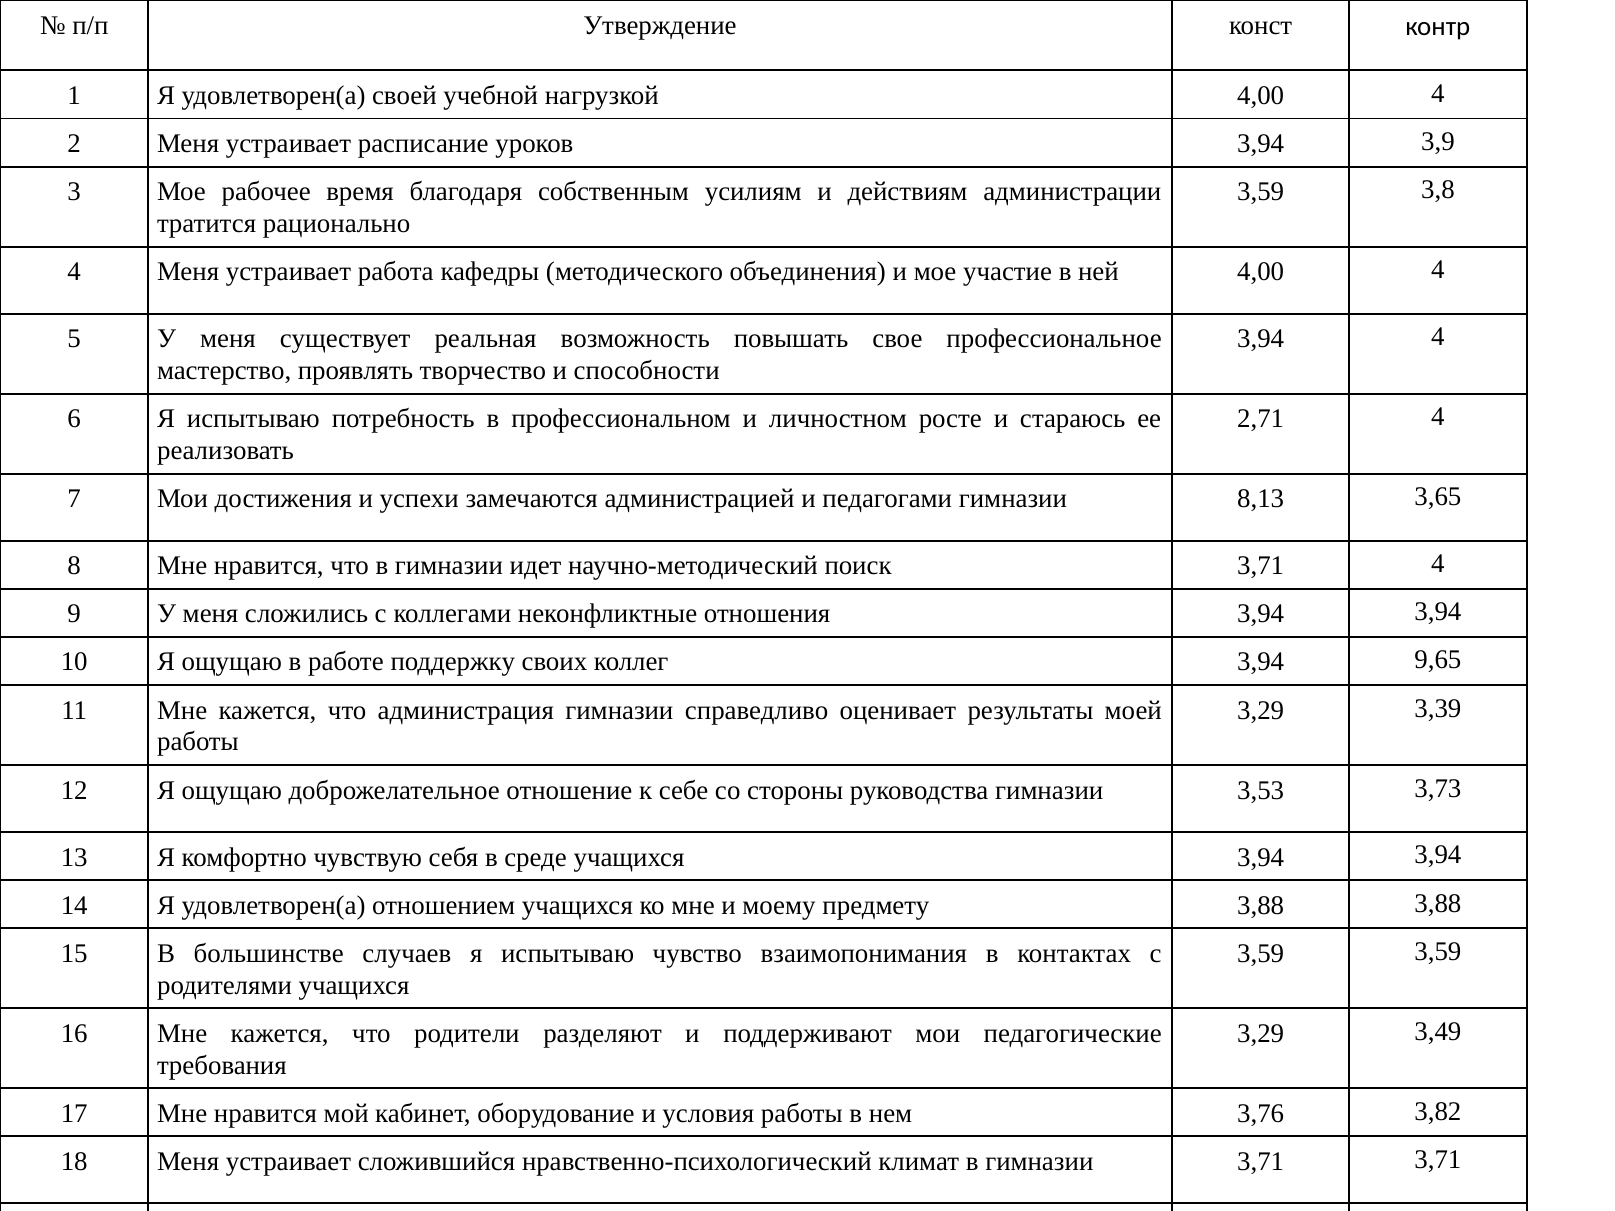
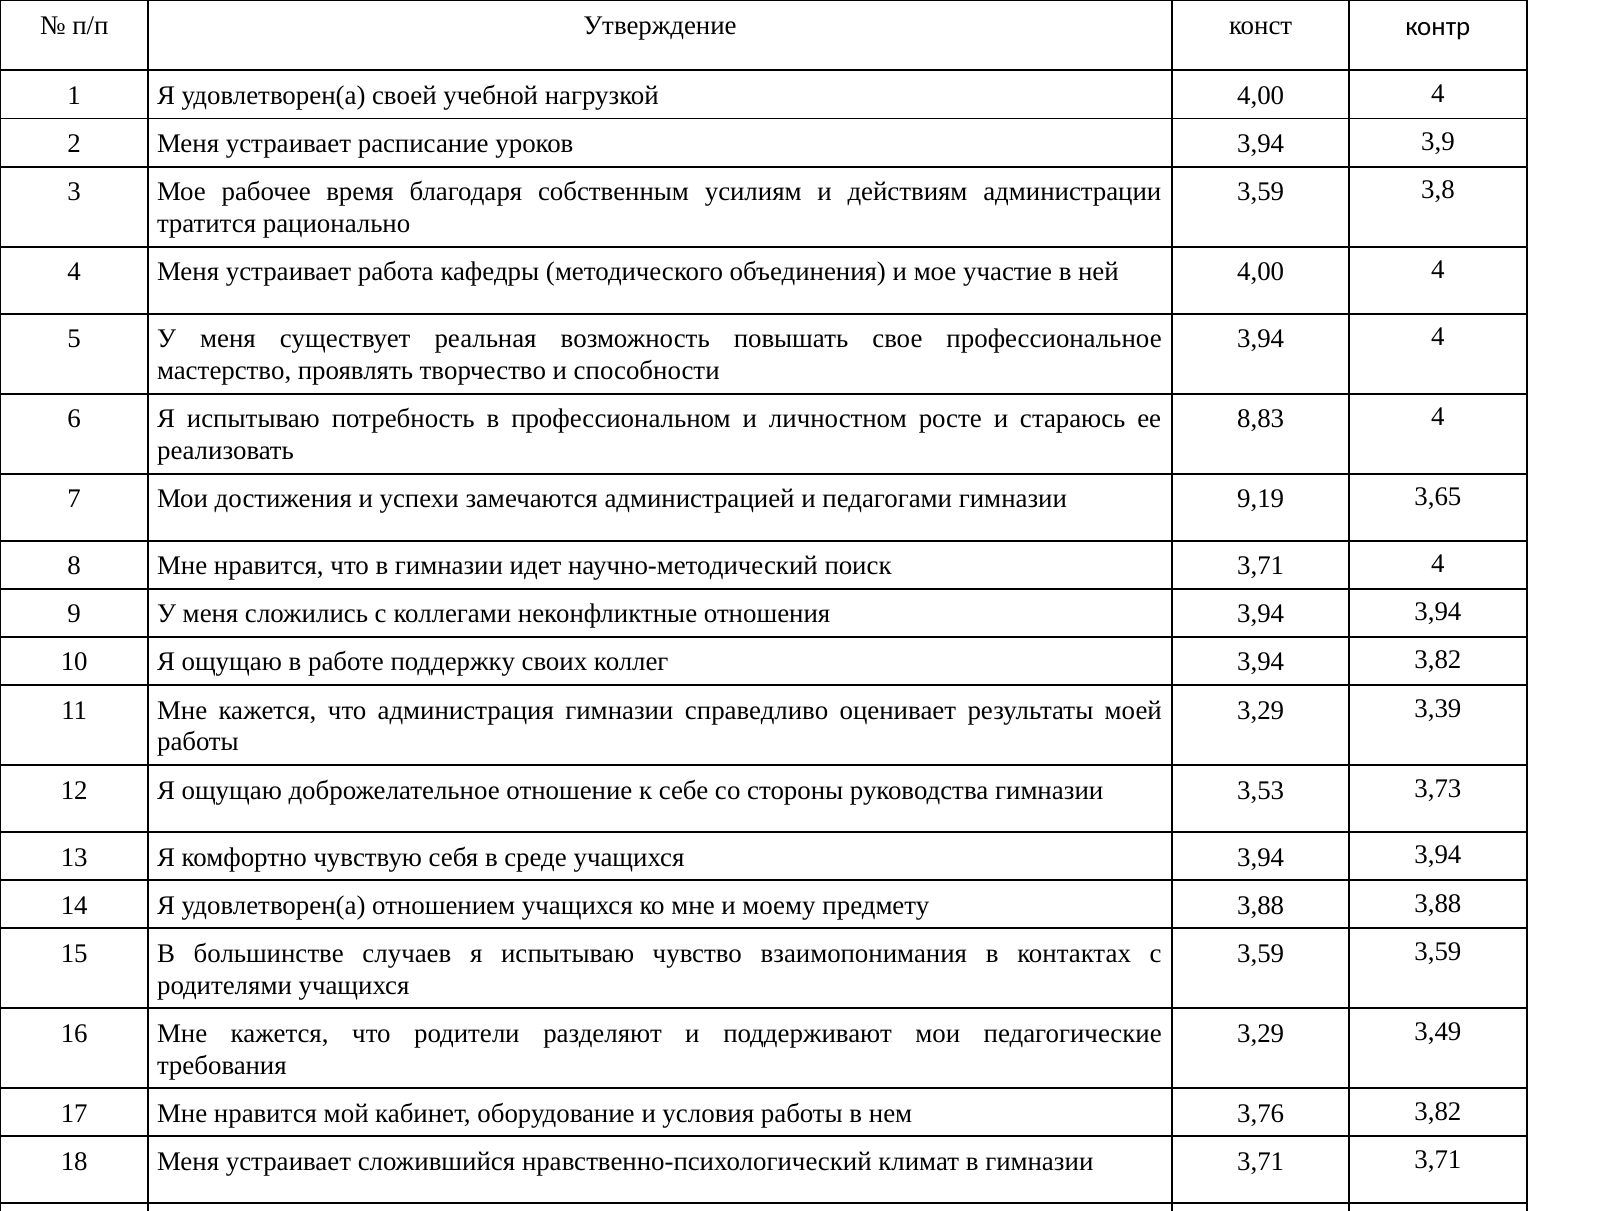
2,71: 2,71 -> 8,83 (1261, 419)
8,13: 8,13 -> 9,19 (1261, 499)
3,94 9,65: 9,65 -> 3,82 (1438, 660)
